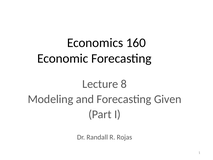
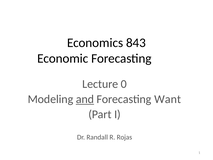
160: 160 -> 843 (136, 43)
8: 8 -> 0 (124, 84)
and underline: none -> present (85, 99)
Given: Given -> Want (168, 99)
